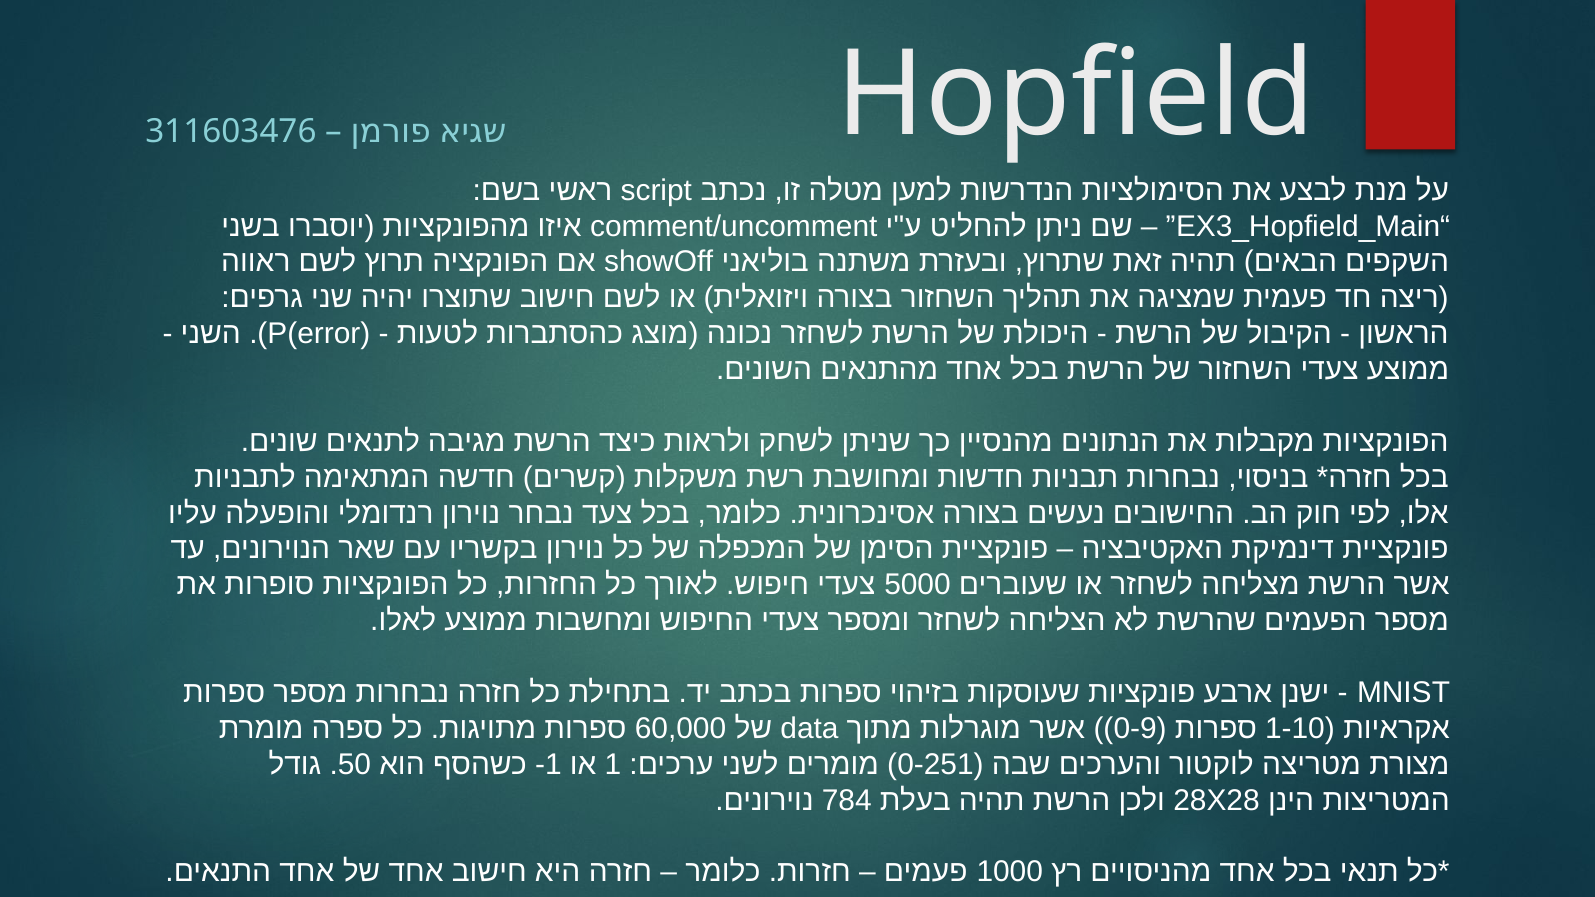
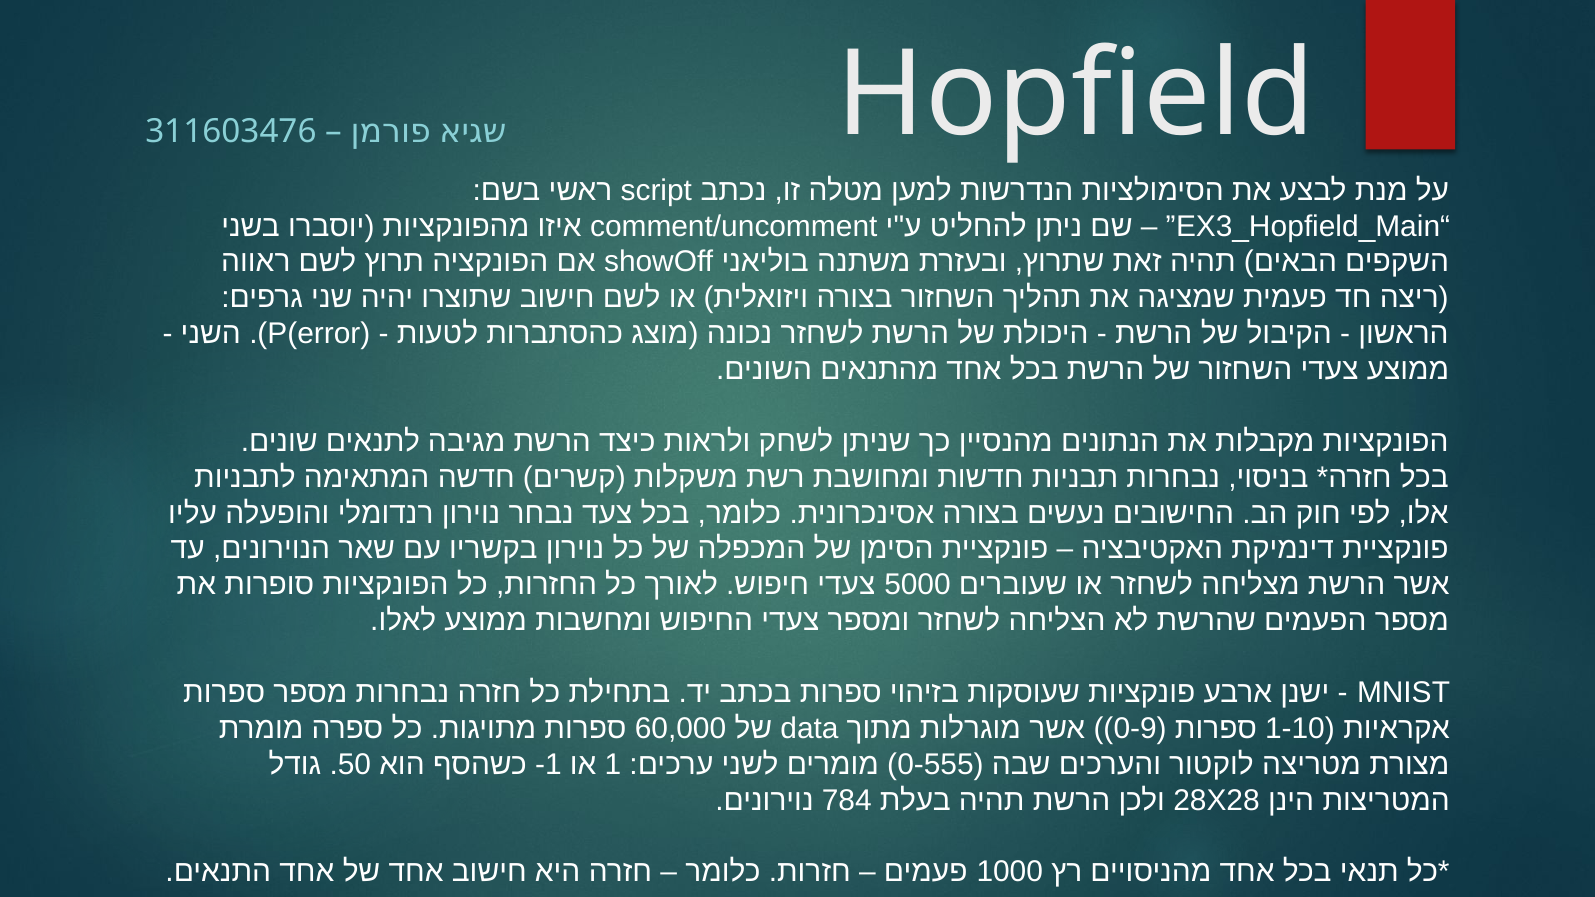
0-251: 0-251 -> 0-555 (936, 765)
